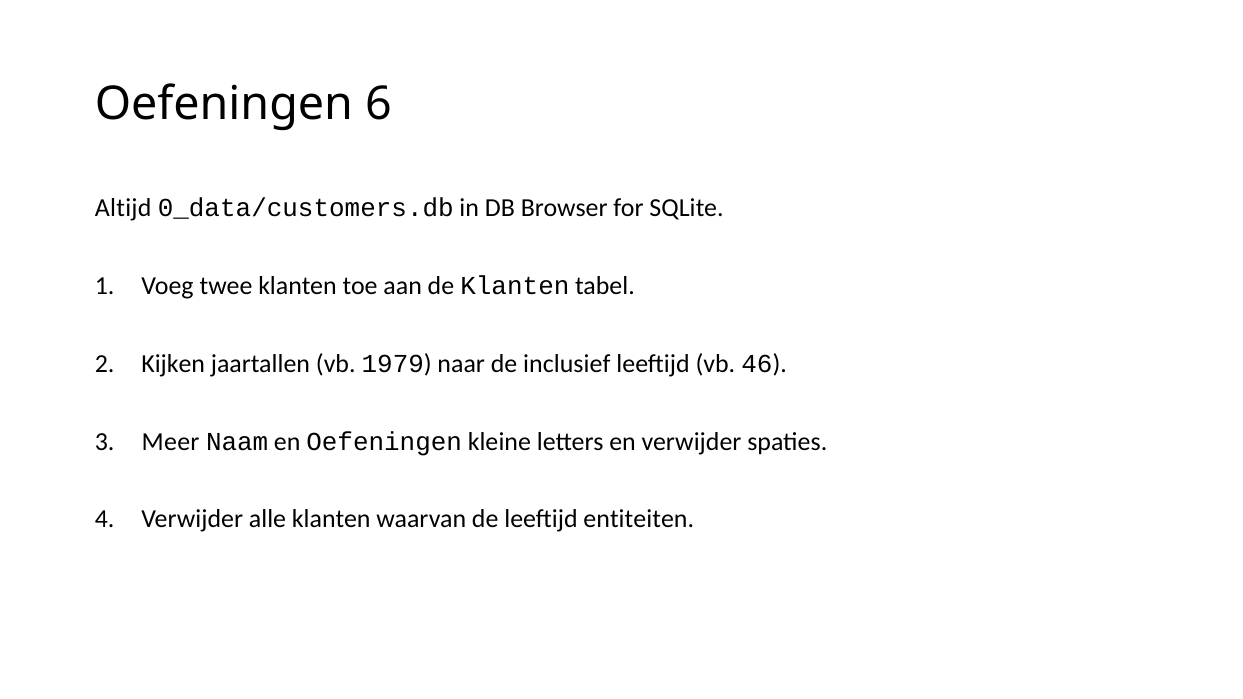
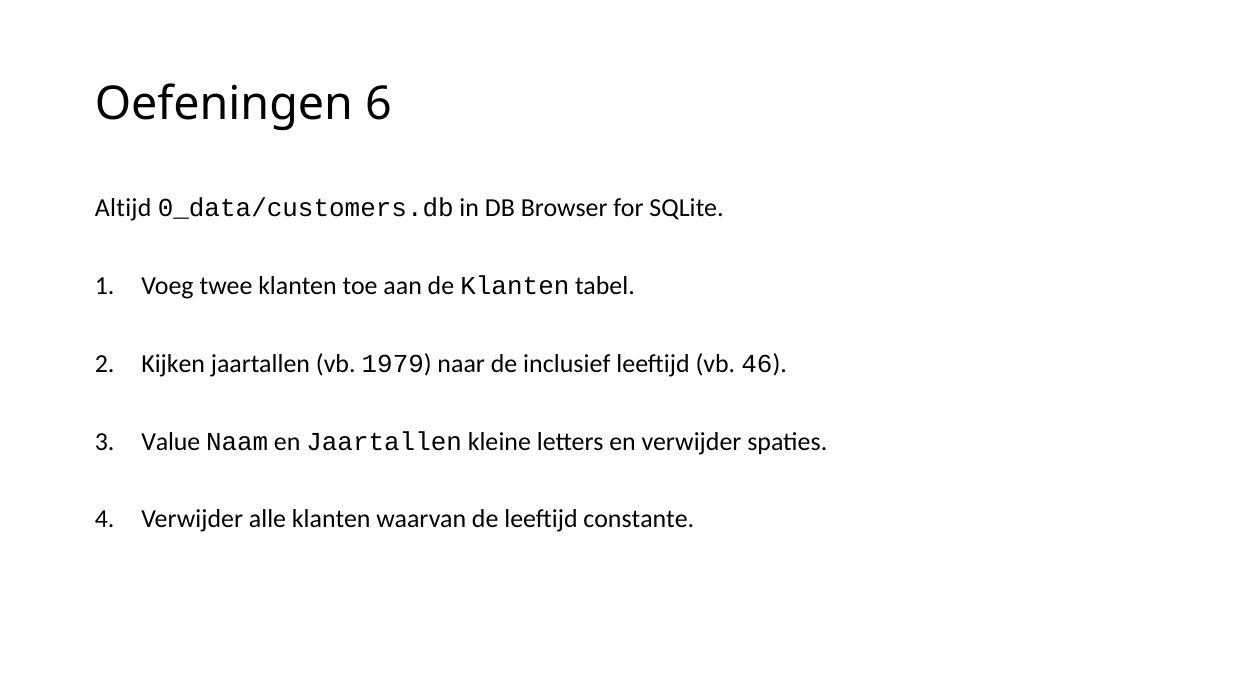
Meer: Meer -> Value (171, 442)
en Oefeningen: Oefeningen -> Jaartallen (384, 442)
entiteiten: entiteiten -> constante (639, 519)
